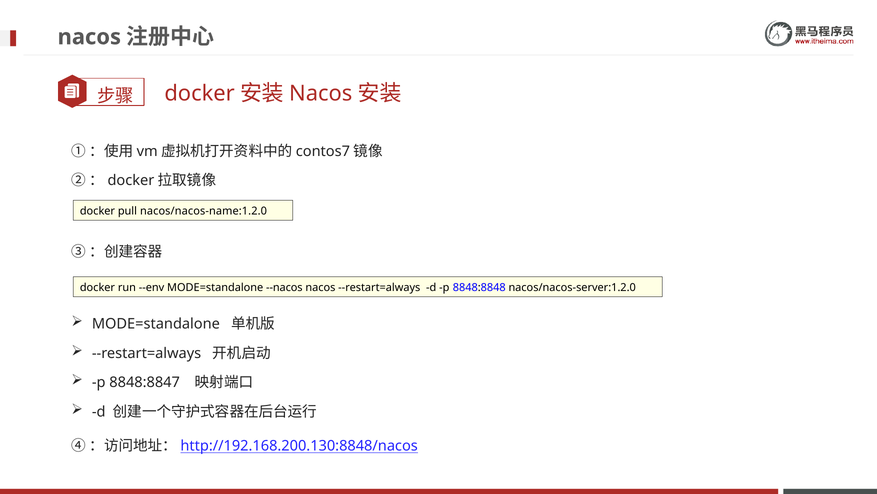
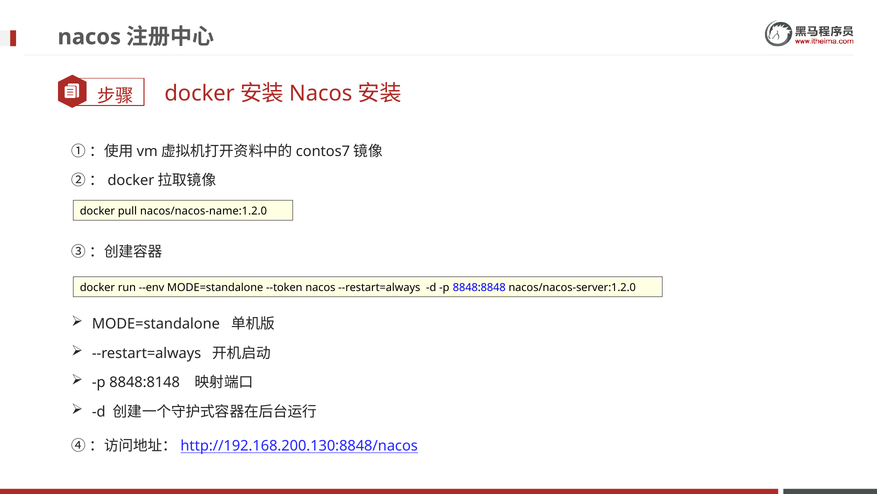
--nacos: --nacos -> --token (284, 287)
8848:8847: 8848:8847 -> 8848:8148 (145, 382)
